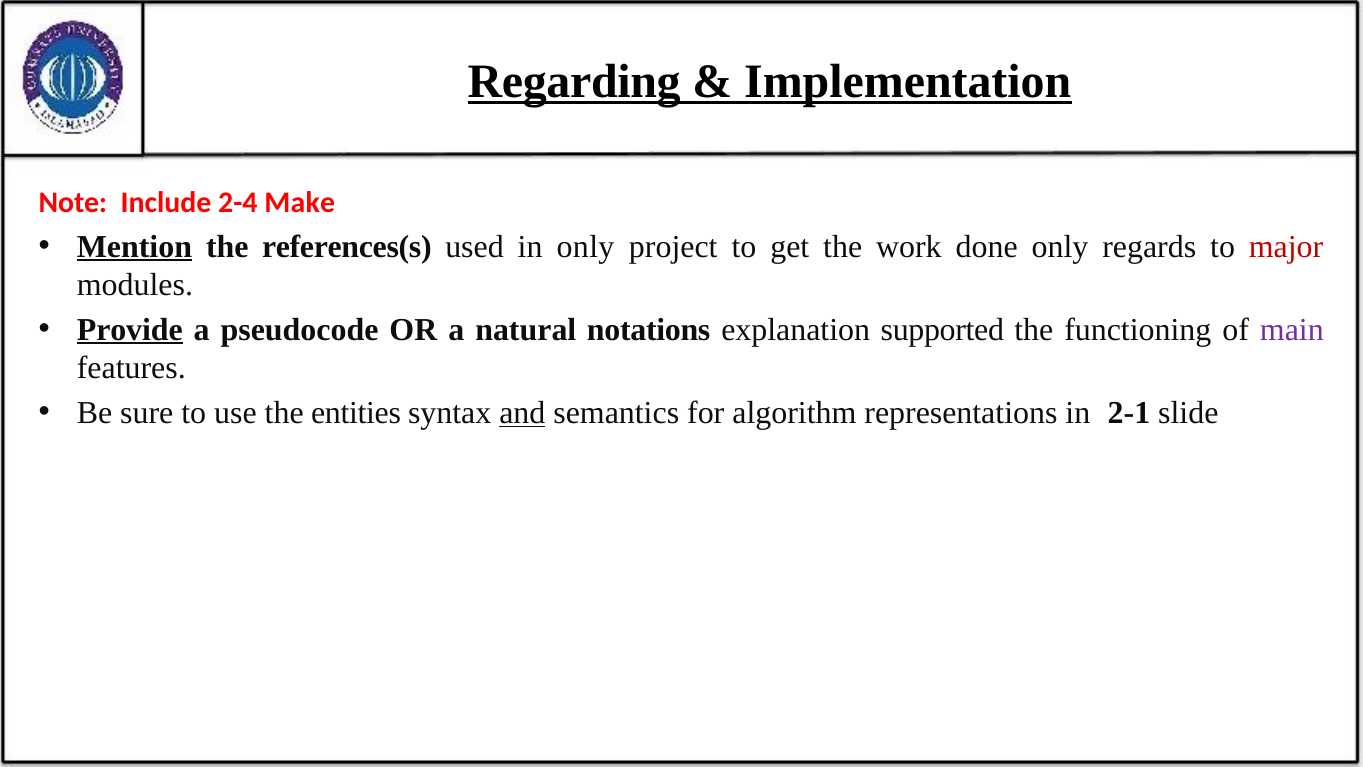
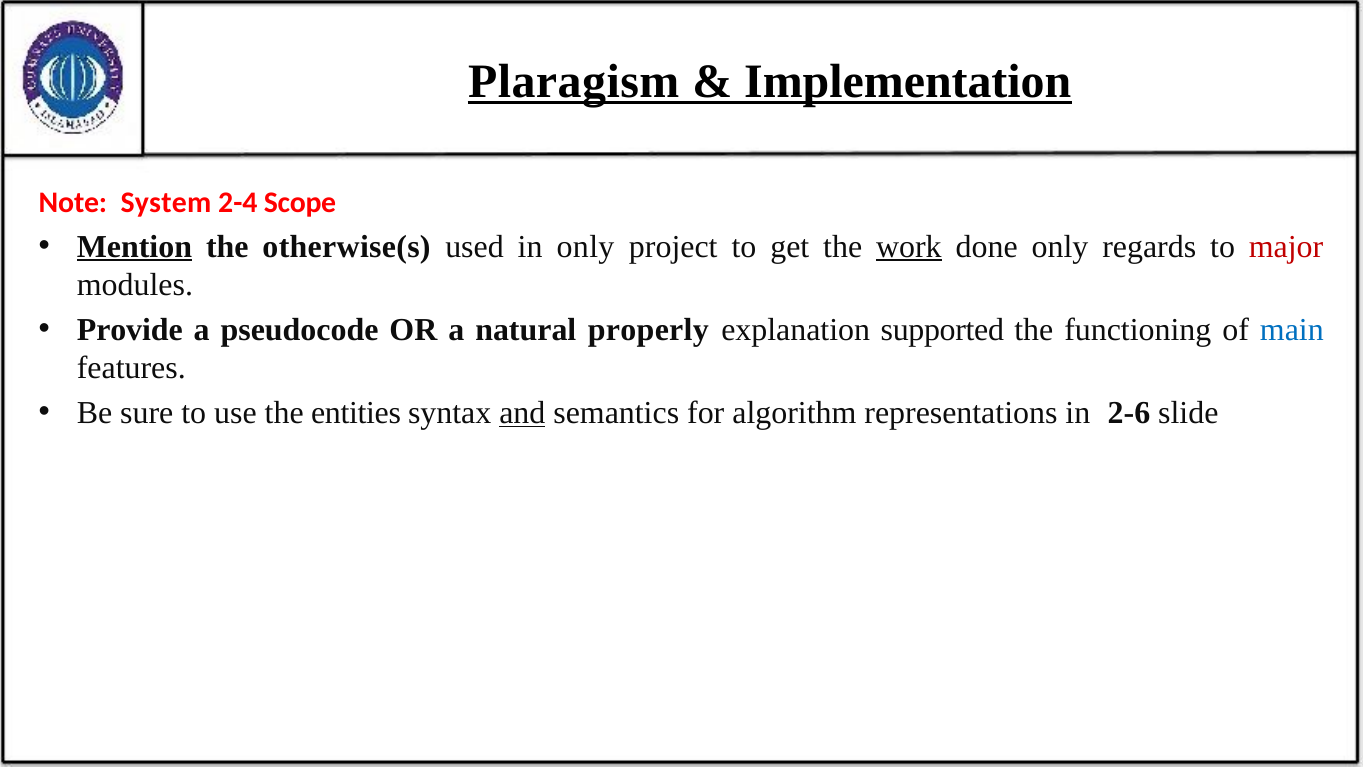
Regarding: Regarding -> Plaragism (574, 81)
Include: Include -> System (166, 203)
Make: Make -> Scope (300, 203)
references(s: references(s -> otherwise(s (347, 246)
work underline: none -> present (909, 246)
Provide underline: present -> none (130, 330)
notations: notations -> properly (648, 330)
main colour: purple -> blue (1292, 330)
2-1: 2-1 -> 2-6 (1129, 413)
